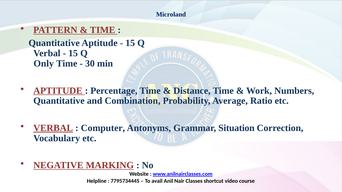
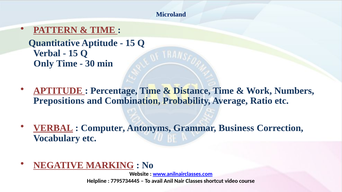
Quantitative: Quantitative -> Prepositions (59, 101)
Situation: Situation -> Business (236, 128)
